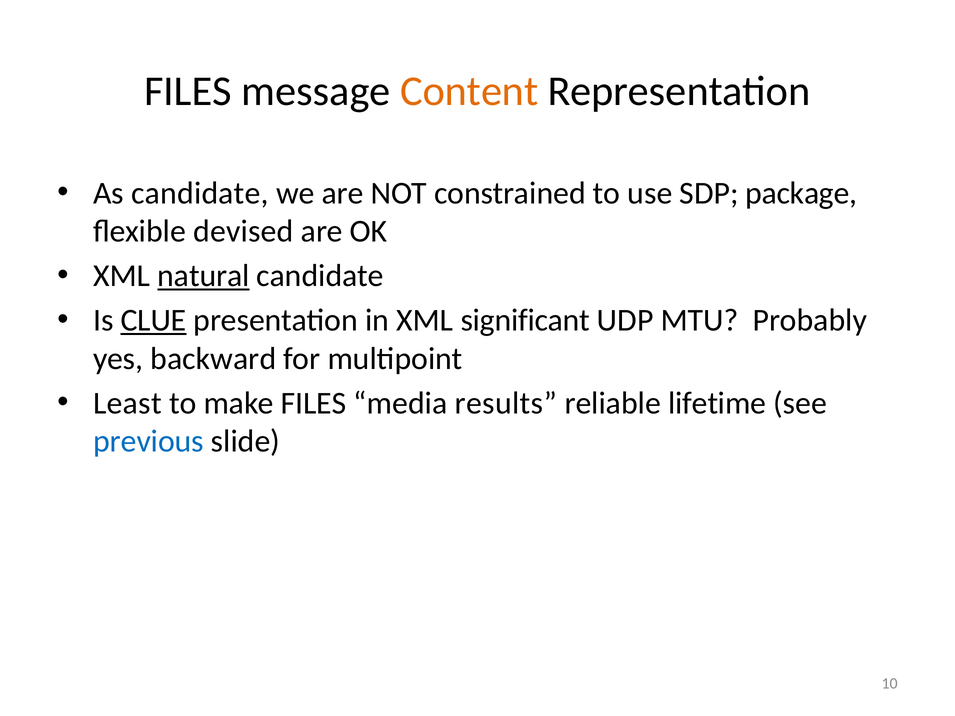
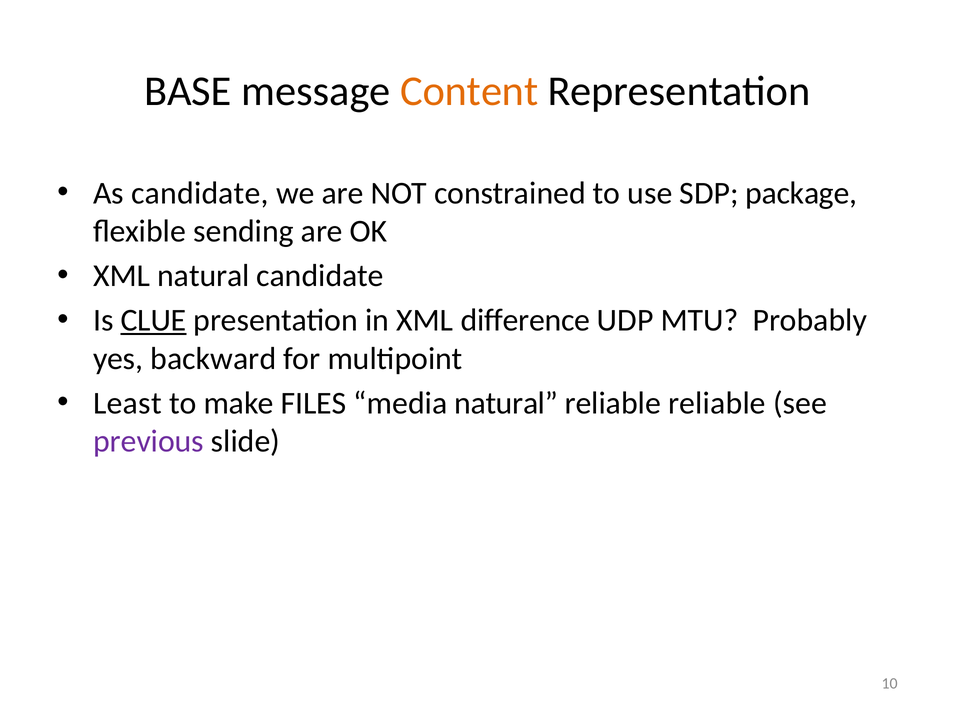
FILES: FILES -> BASE (188, 91)
devised: devised -> sending (244, 231)
natural underline: present -> none (203, 276)
significant: significant -> difference (525, 321)
media results: results -> natural (506, 403)
reliable lifetime: lifetime -> reliable (717, 403)
previous colour: blue -> purple (148, 441)
